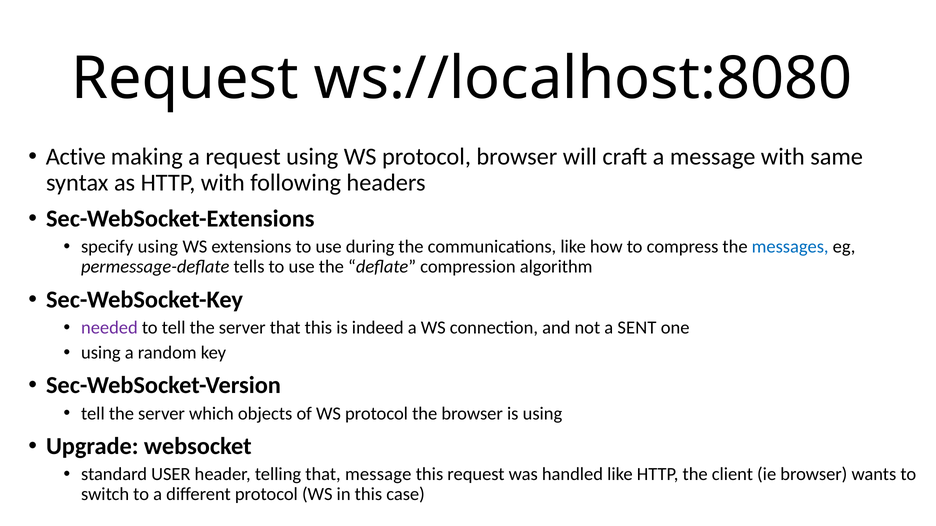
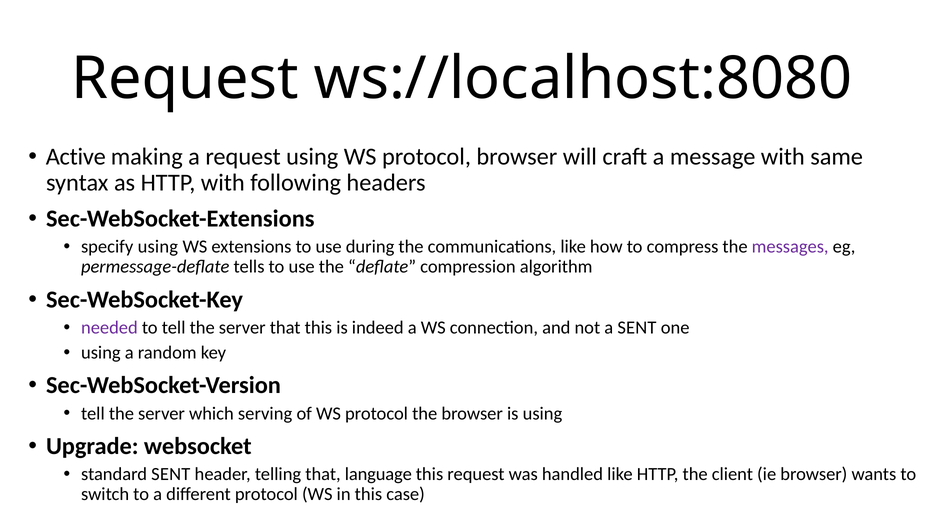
messages colour: blue -> purple (790, 247)
objects: objects -> serving (265, 414)
standard USER: USER -> SENT (171, 475)
that message: message -> language (378, 475)
